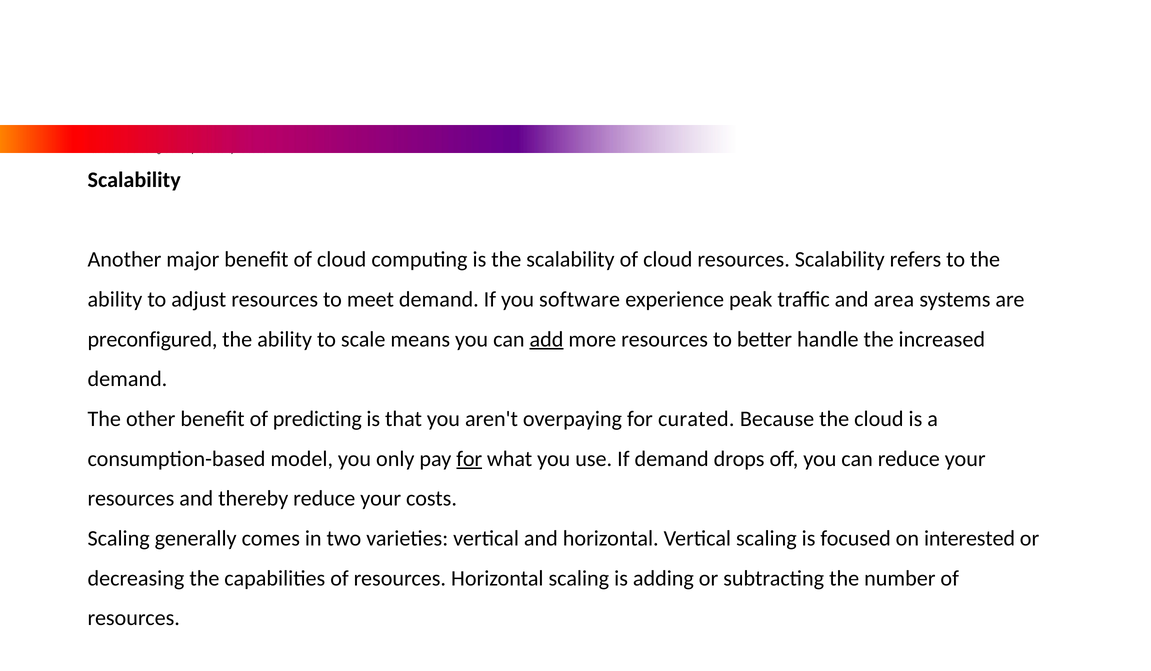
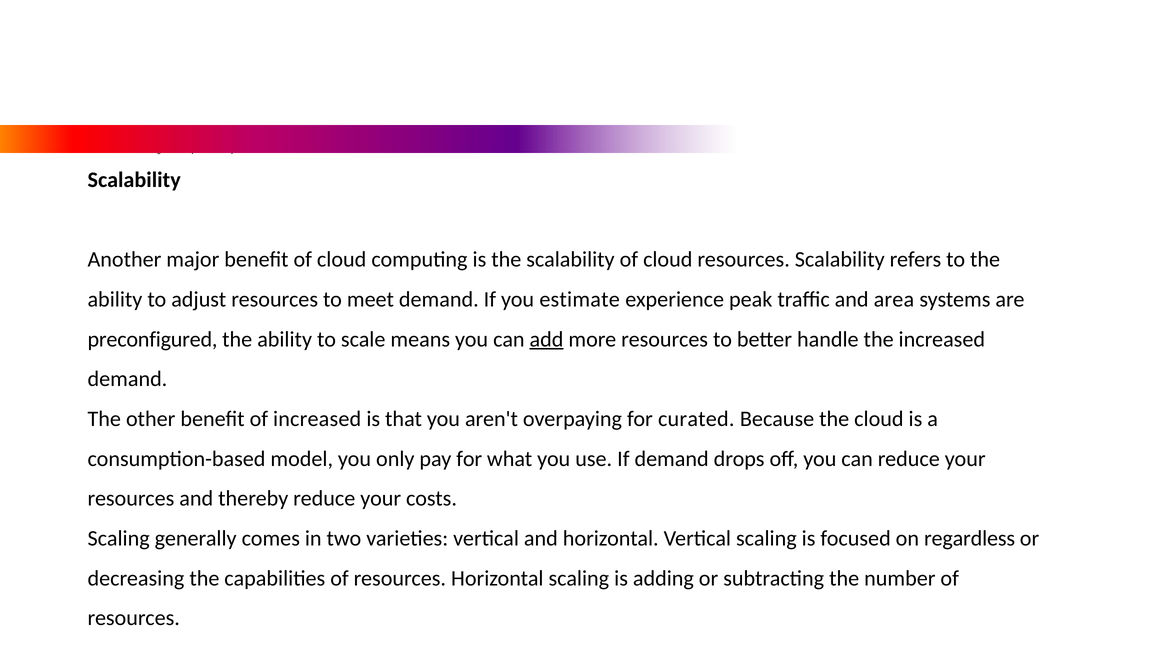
software: software -> estimate (580, 300)
of predicting: predicting -> increased (317, 419)
for underline: present -> none (469, 459)
interested: interested -> regardless (970, 539)
